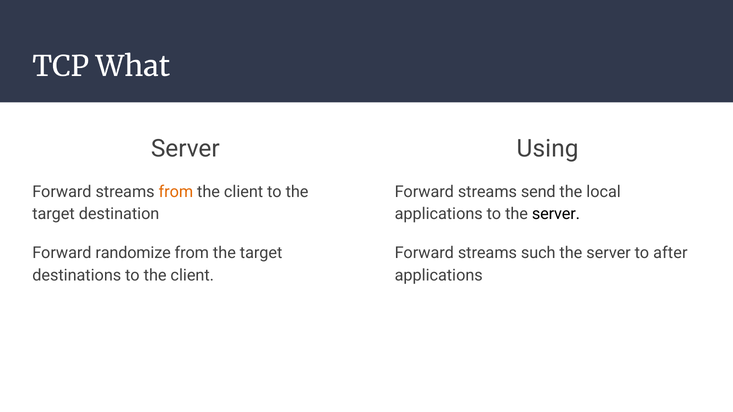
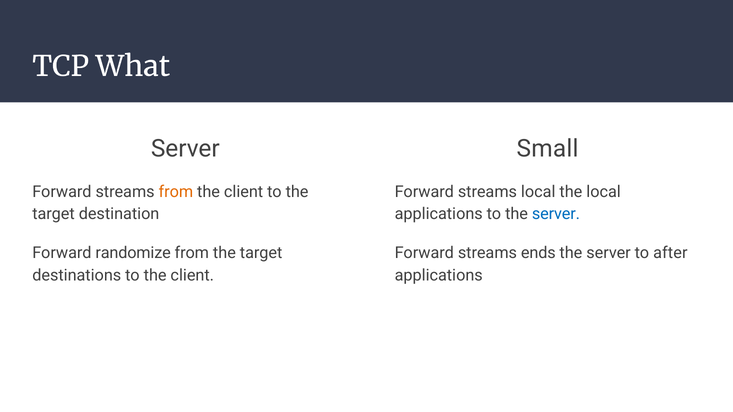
Using: Using -> Small (548, 149)
streams send: send -> local (538, 192)
server colour: black -> blue (556, 214)
such: such -> ends (538, 253)
